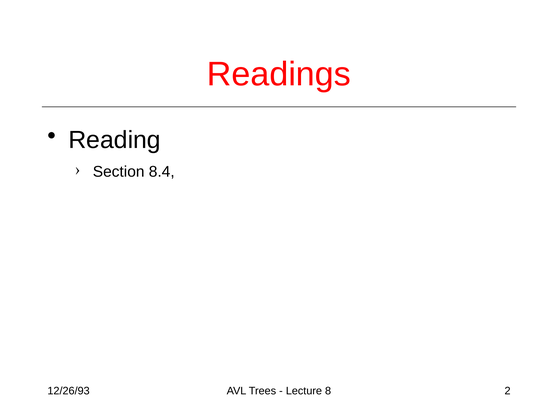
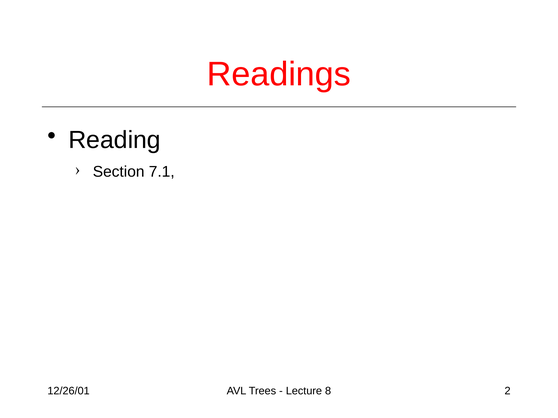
8.4: 8.4 -> 7.1 (162, 172)
12/26/93: 12/26/93 -> 12/26/01 (69, 391)
